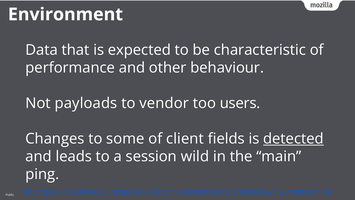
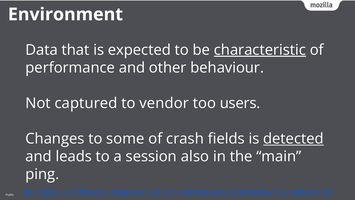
characteristic underline: none -> present (260, 50)
payloads: payloads -> captured (86, 103)
client: client -> crash (185, 139)
wild: wild -> also (195, 156)
